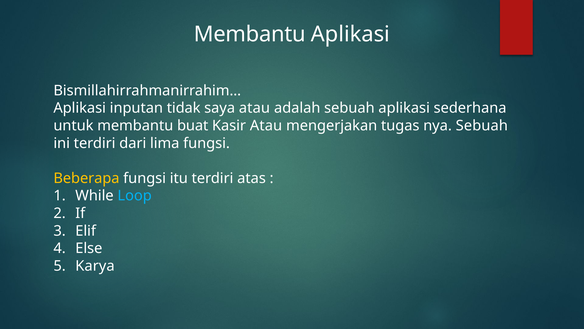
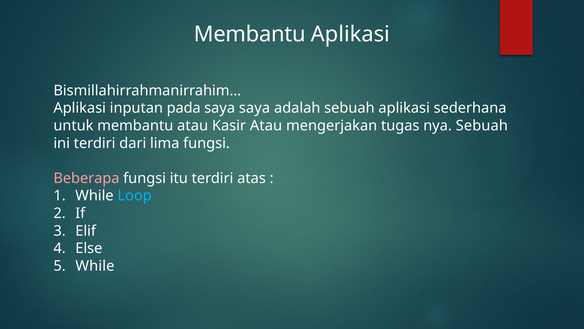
tidak: tidak -> pada (184, 108)
saya atau: atau -> saya (254, 108)
membantu buat: buat -> atau (193, 125)
Beberapa colour: yellow -> pink (86, 178)
Karya: Karya -> While (95, 266)
